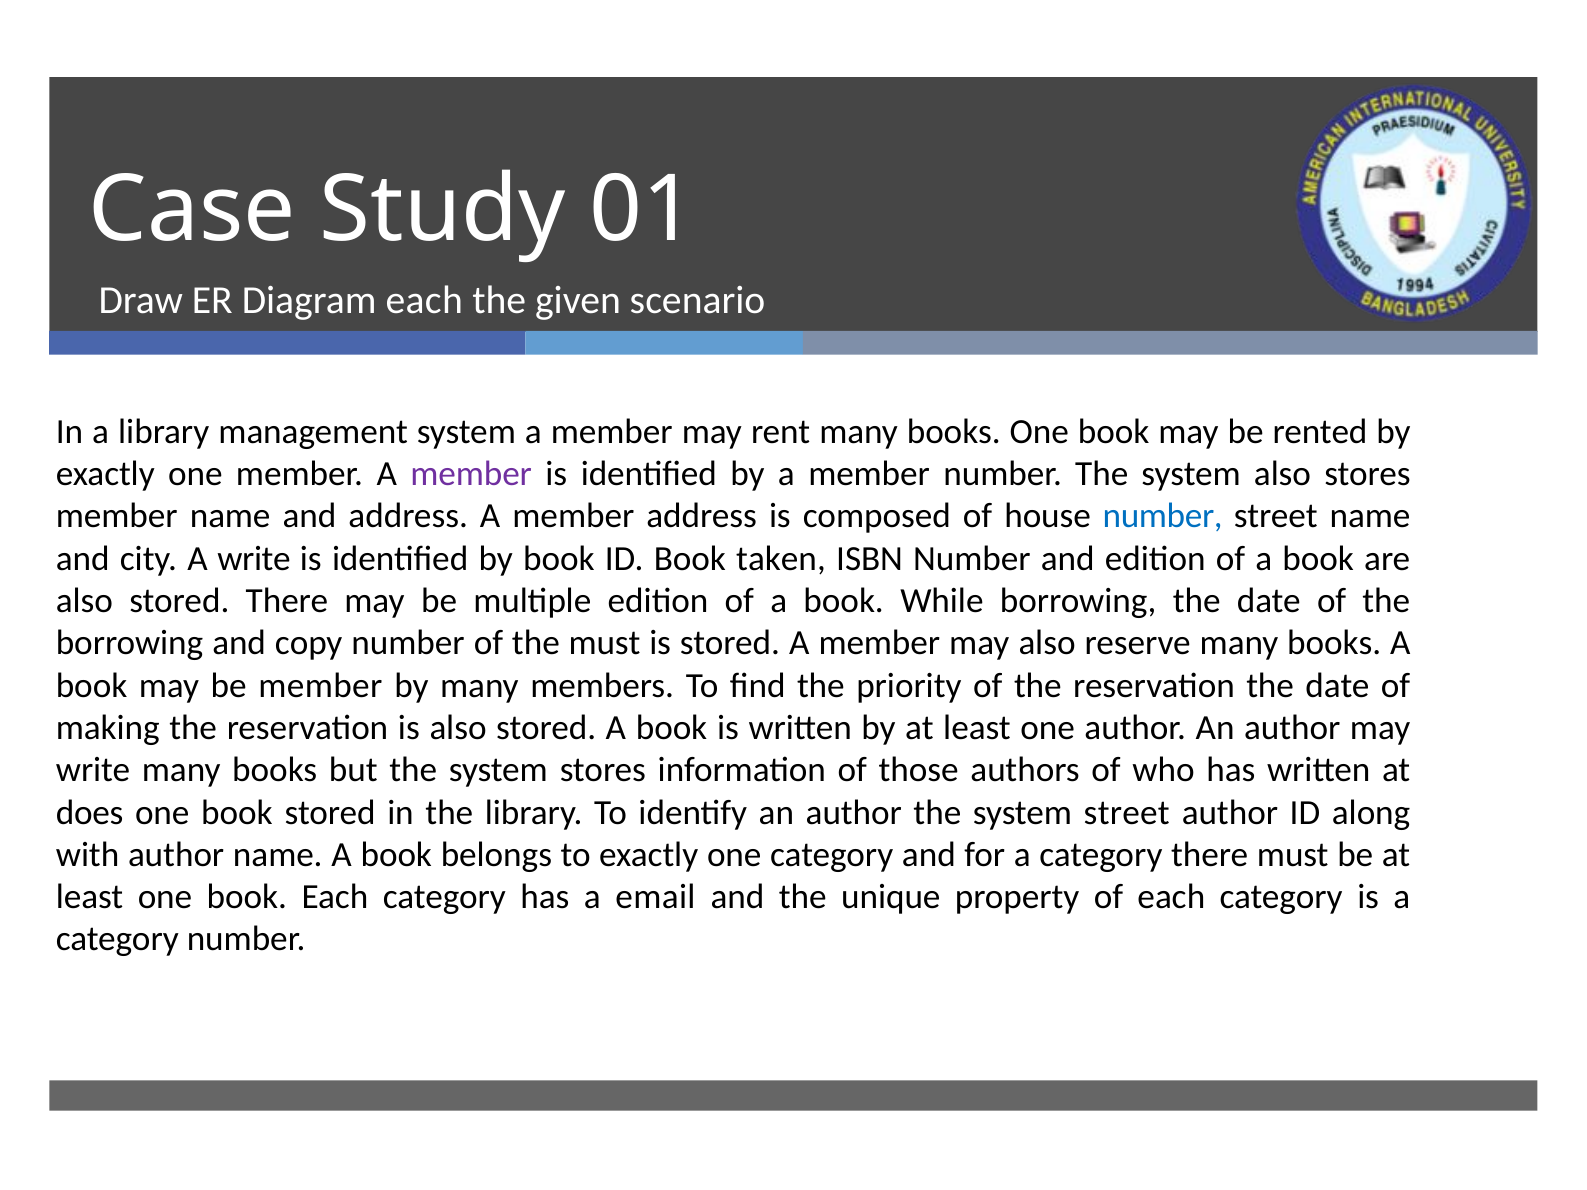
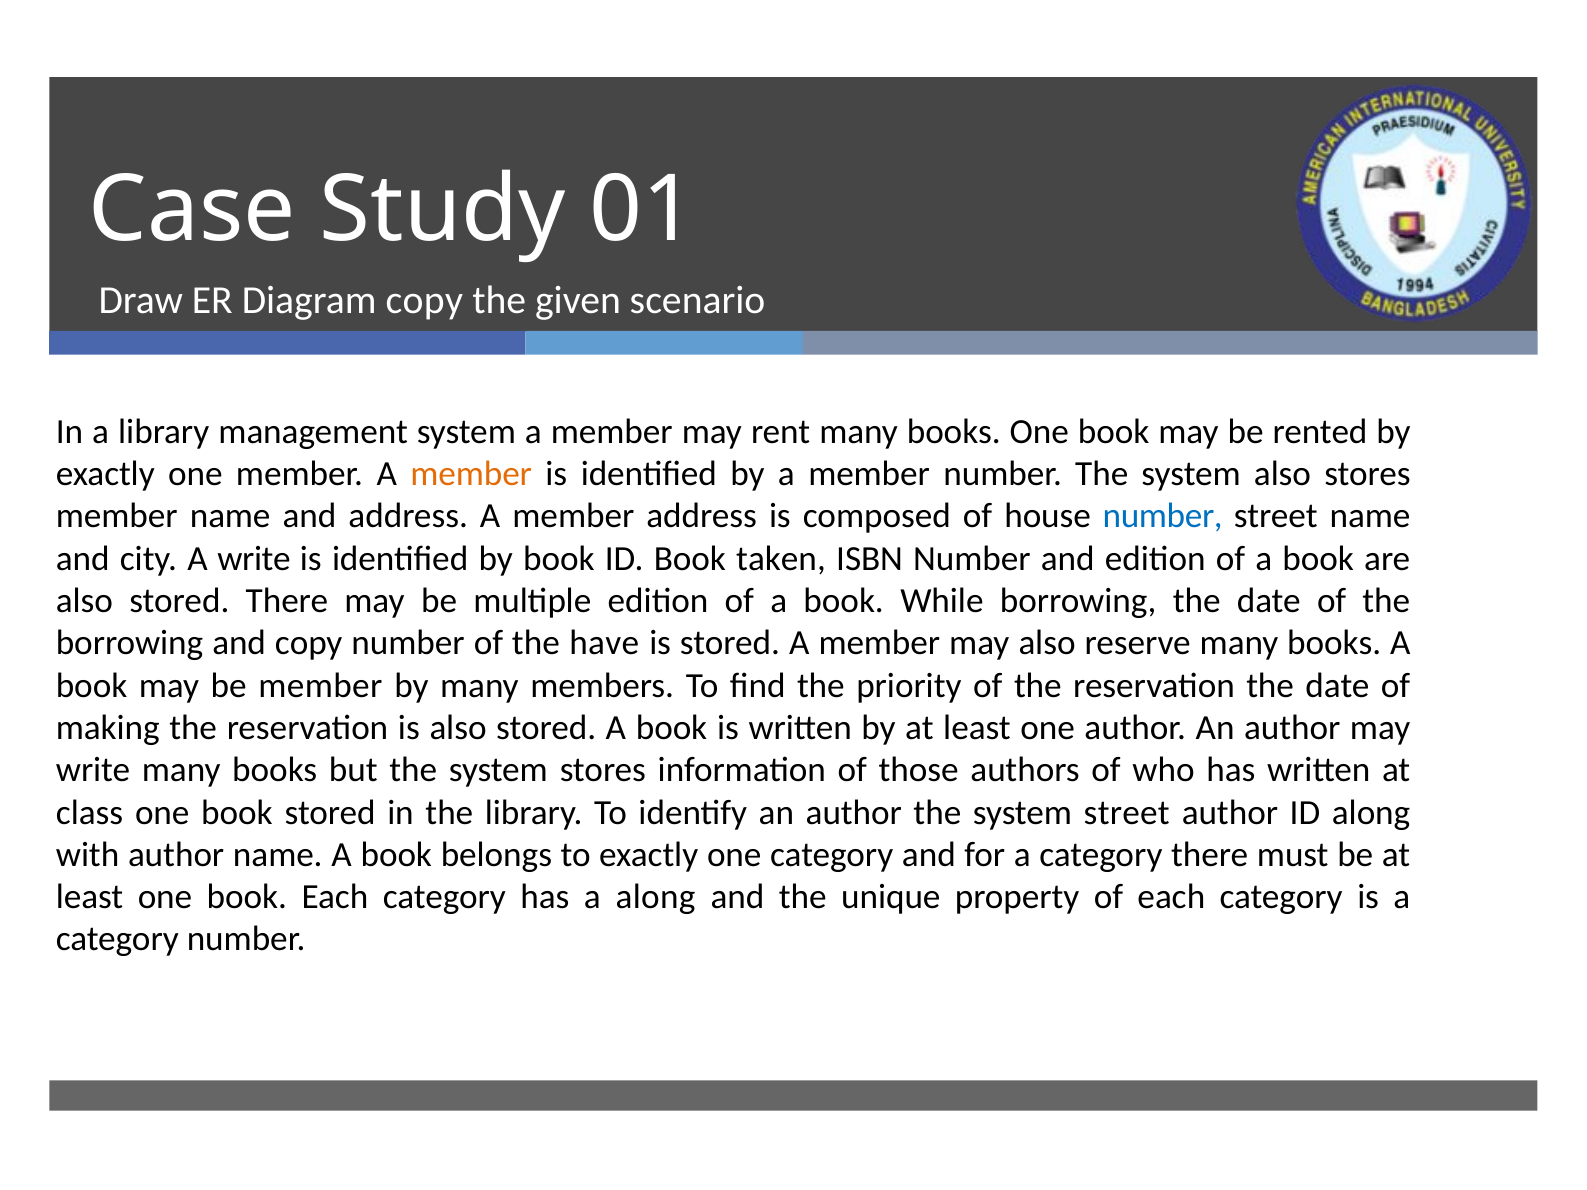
Diagram each: each -> copy (424, 300)
member colour: purple -> orange (471, 474)
the must: must -> have (604, 643)
does: does -> class (90, 813)
a email: email -> along (656, 897)
